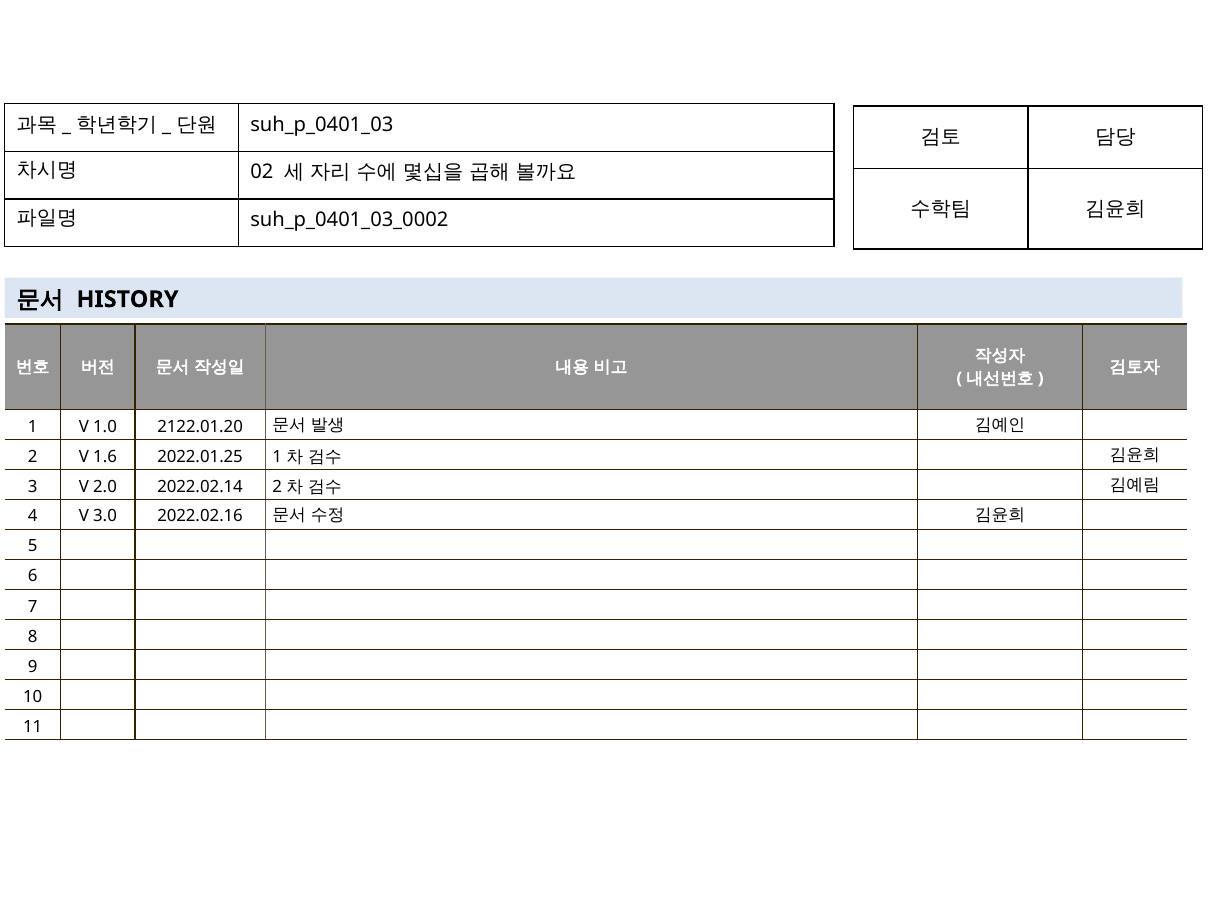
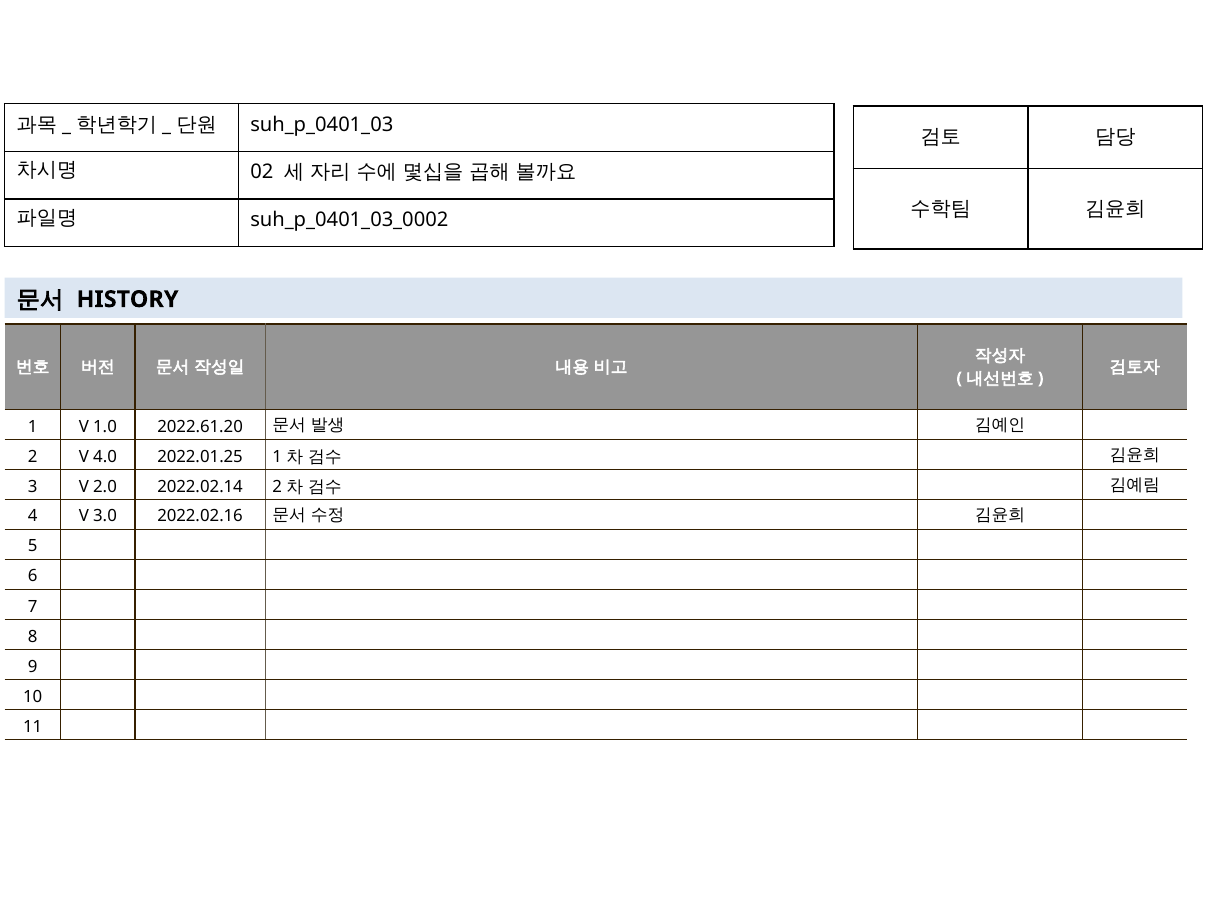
2122.01.20: 2122.01.20 -> 2022.61.20 (200, 427)
1.6: 1.6 -> 4.0 (105, 457)
